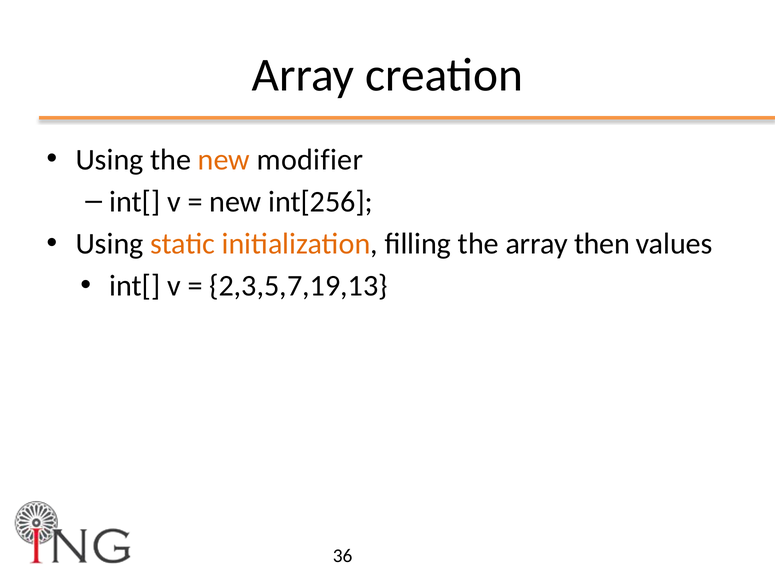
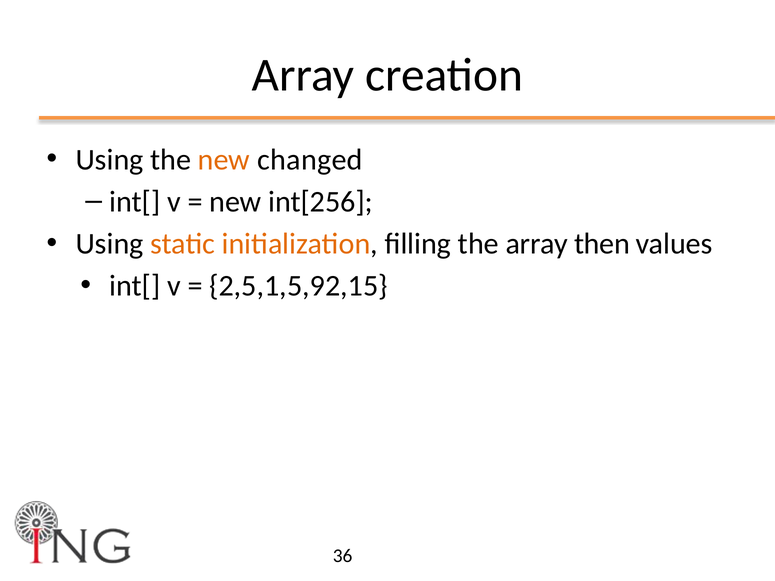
modifier: modifier -> changed (310, 160)
2,3,5,7,19,13: 2,3,5,7,19,13 -> 2,5,1,5,92,15 (299, 286)
